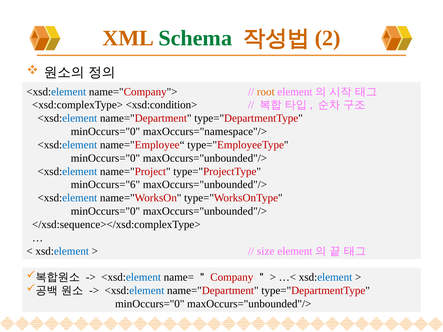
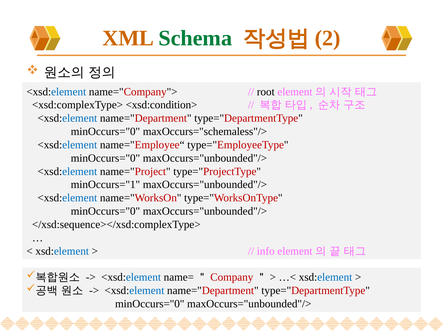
root colour: orange -> black (266, 92)
maxOccurs="namespace"/>: maxOccurs="namespace"/> -> maxOccurs="schemaless"/> (205, 132)
minOccurs="6: minOccurs="6 -> minOccurs="1 (105, 185)
size: size -> info (266, 251)
